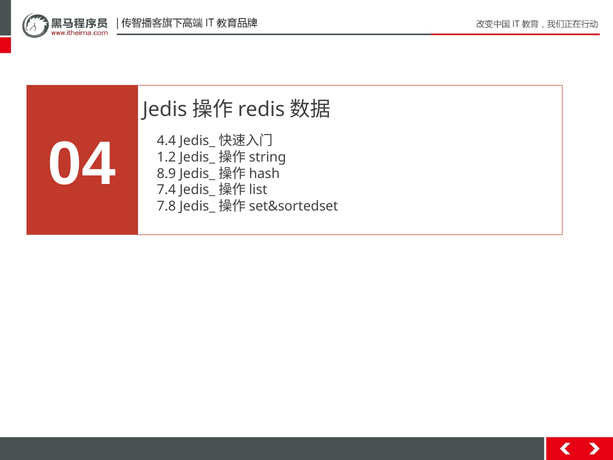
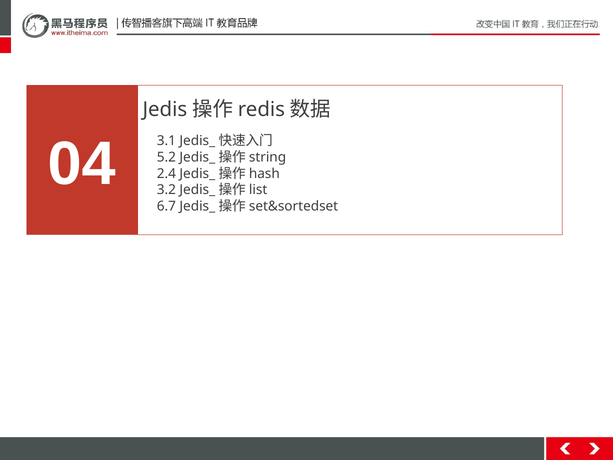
4.4: 4.4 -> 3.1 (166, 141)
1.2: 1.2 -> 5.2 (166, 157)
8.9: 8.9 -> 2.4 (166, 173)
7.4: 7.4 -> 3.2 (166, 190)
7.8: 7.8 -> 6.7 (166, 206)
